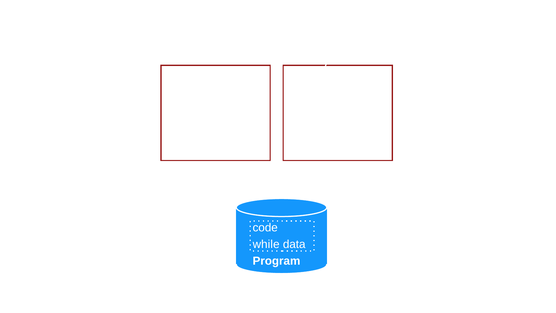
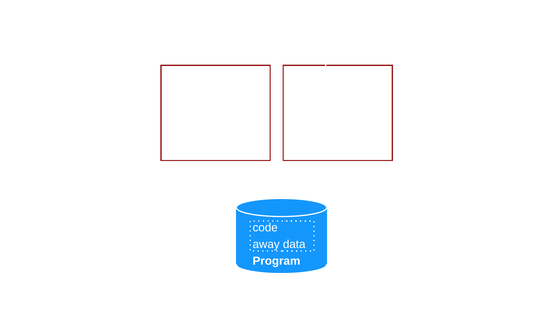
while: while -> away (266, 244)
